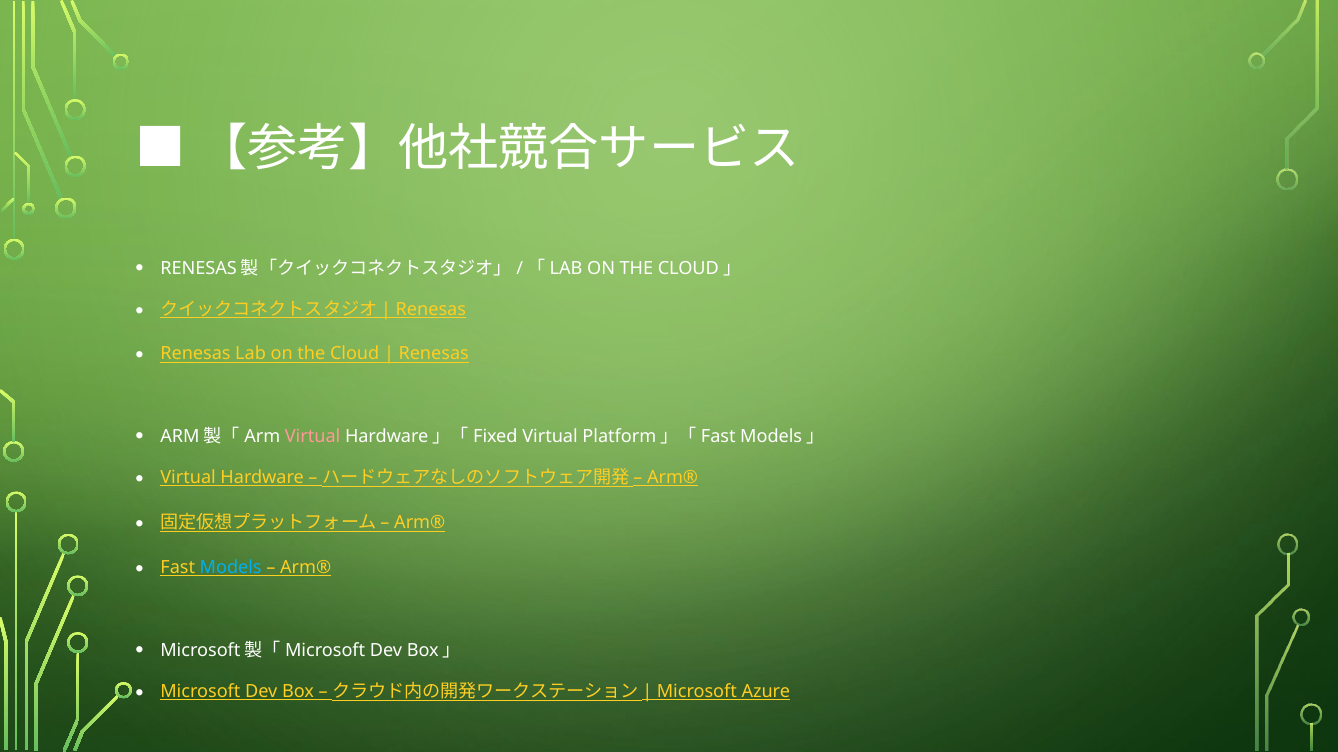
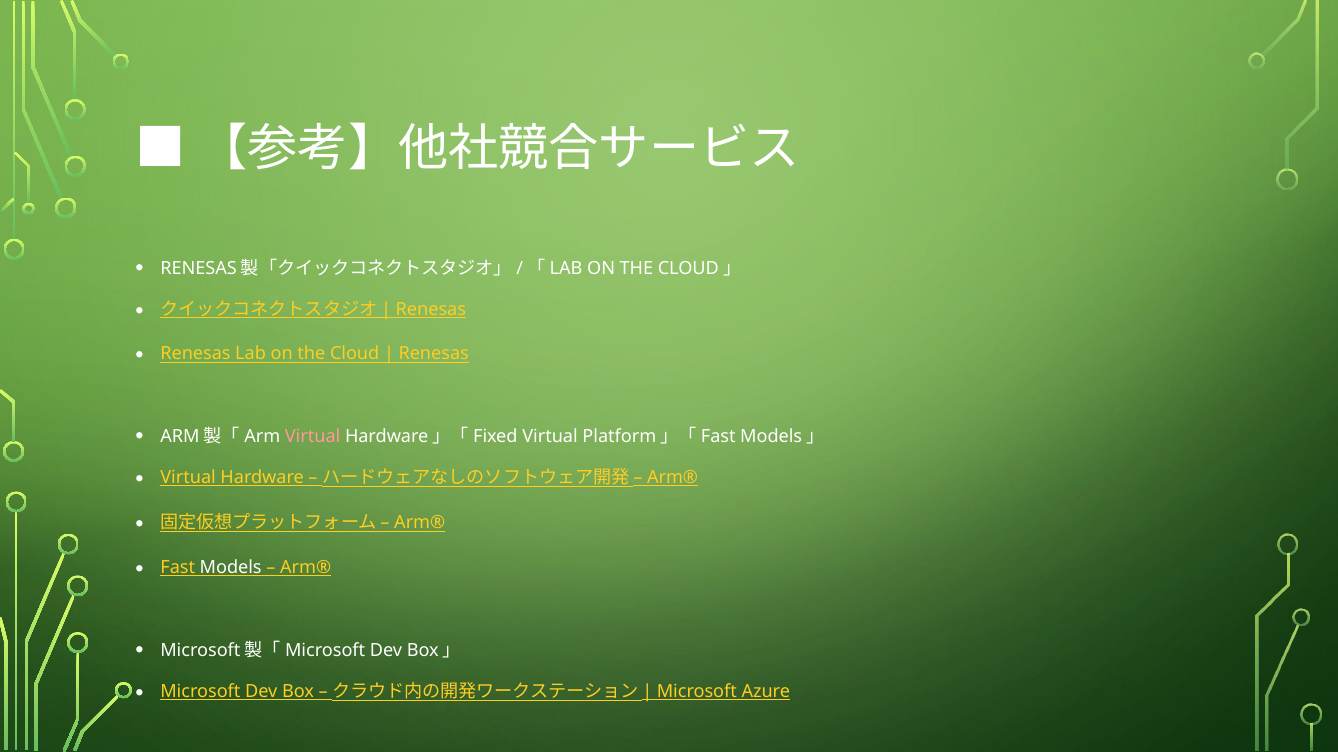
Models colour: light blue -> white (231, 568)
